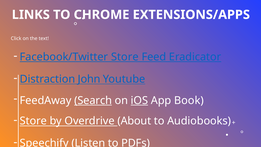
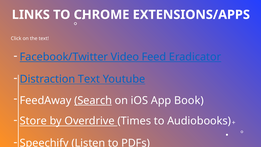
Facebook/Twitter Store: Store -> Video (125, 57)
Distraction John: John -> Text (89, 79)
iOS underline: present -> none (139, 100)
About: About -> Times (134, 121)
